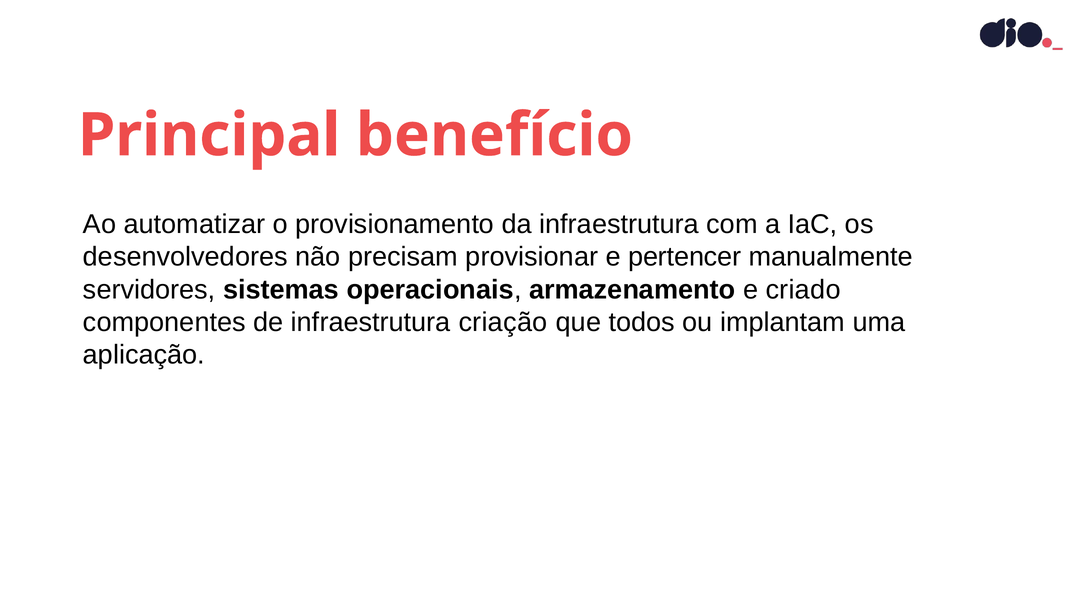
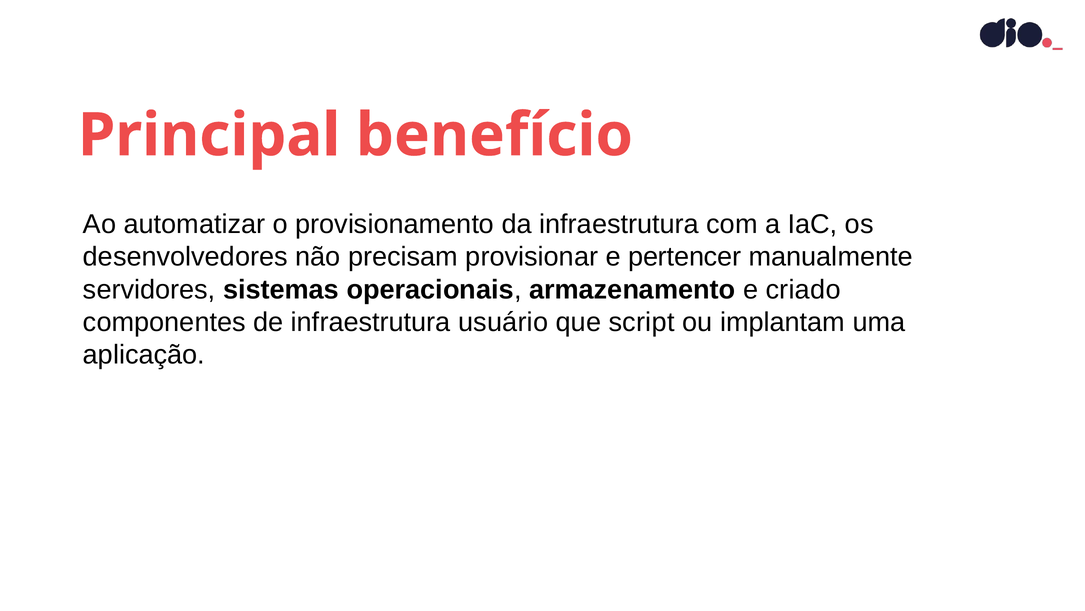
criação: criação -> usuário (503, 322)
todos: todos -> script (642, 322)
